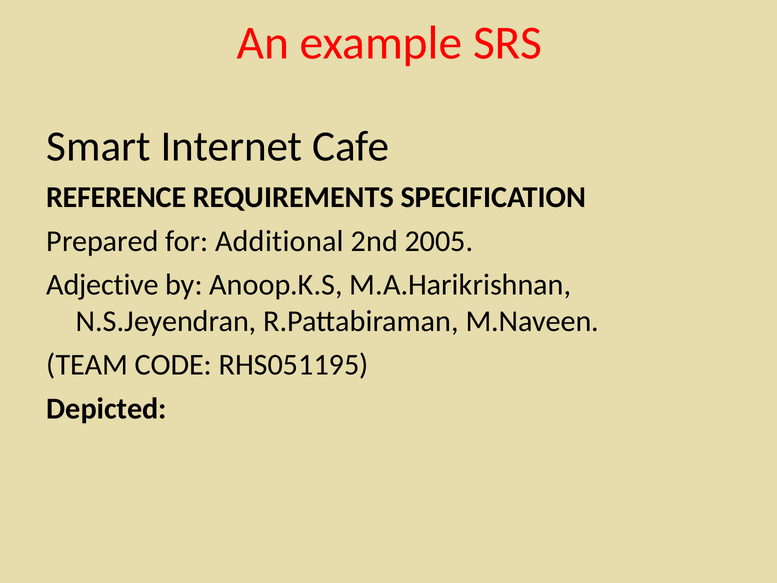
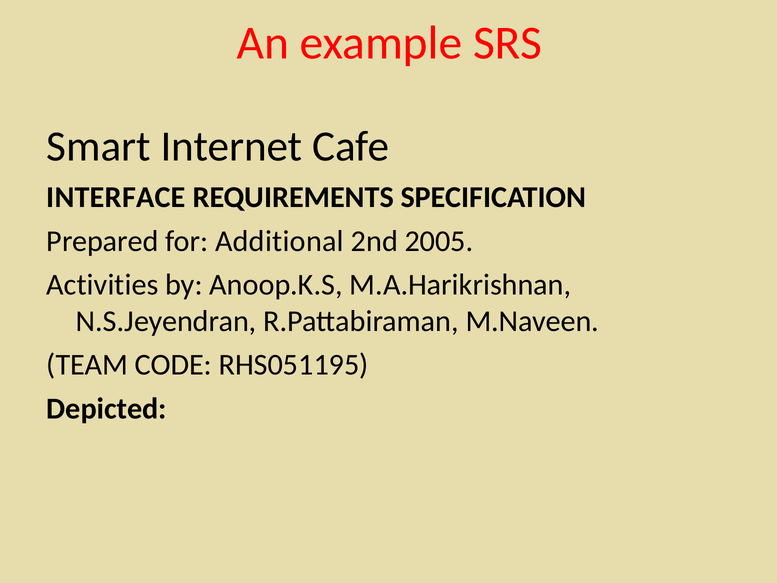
REFERENCE: REFERENCE -> INTERFACE (116, 197)
Adjective: Adjective -> Activities (102, 285)
